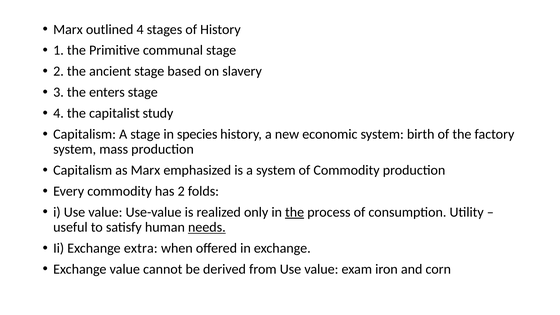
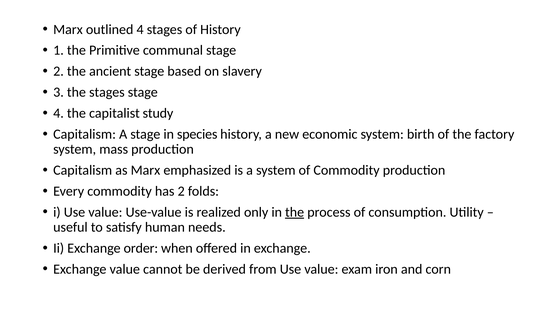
the enters: enters -> stages (107, 92)
needs underline: present -> none (207, 227)
extra: extra -> order (141, 248)
